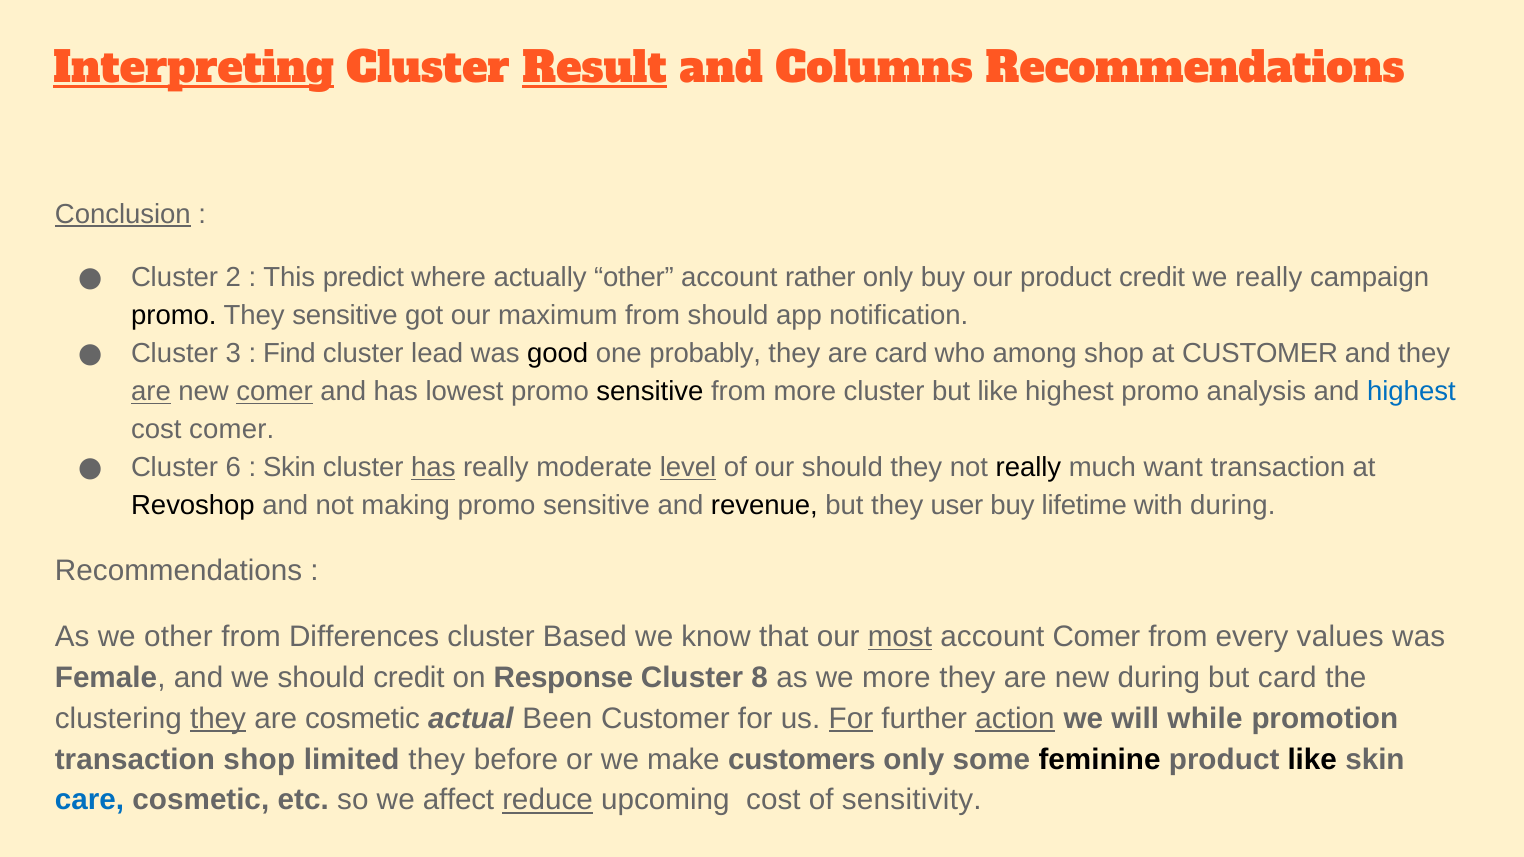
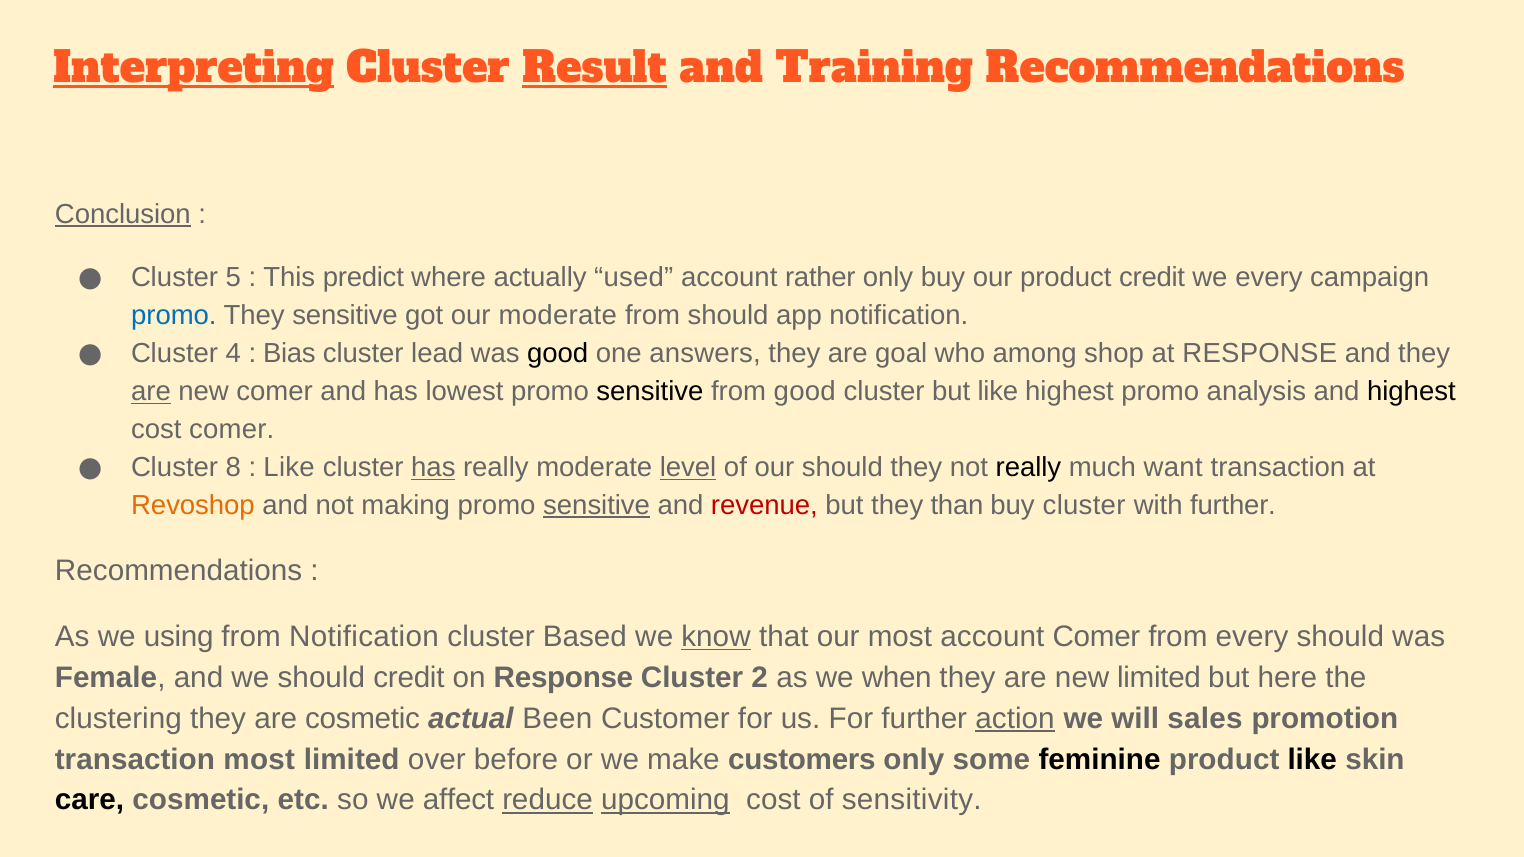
Columns: Columns -> Training (874, 68)
2: 2 -> 5 (233, 278)
actually other: other -> used (634, 278)
we really: really -> every (1269, 278)
promo colour: black -> blue (174, 316)
our maximum: maximum -> moderate (558, 316)
3: 3 -> 4 (233, 354)
Find: Find -> Bias (289, 354)
probably: probably -> answers (705, 354)
are card: card -> goal (901, 354)
at CUSTOMER: CUSTOMER -> RESPONSE (1260, 354)
comer underline: present -> none (275, 392)
from more: more -> good (805, 392)
highest colour: blue -> black (1411, 392)
6: 6 -> 8 (233, 468)
Skin: Skin -> Like (289, 468)
Revoshop colour: black -> orange (193, 506)
sensitive underline: none -> present (597, 506)
revenue colour: black -> red (764, 506)
user: user -> than (957, 506)
buy lifetime: lifetime -> cluster (1084, 506)
with during: during -> further (1233, 506)
we other: other -> using (179, 637)
from Differences: Differences -> Notification (364, 637)
know underline: none -> present (716, 637)
most underline: present -> none (900, 637)
every values: values -> should (1340, 637)
8: 8 -> 2 (760, 678)
we more: more -> when (897, 678)
new during: during -> limited (1159, 678)
but card: card -> here (1287, 678)
they underline: present -> none (218, 719)
For underline: present -> none (851, 719)
while: while -> sales (1205, 719)
transaction shop: shop -> most (259, 760)
limited they: they -> over (437, 760)
care colour: blue -> black (90, 800)
upcoming underline: none -> present (665, 800)
